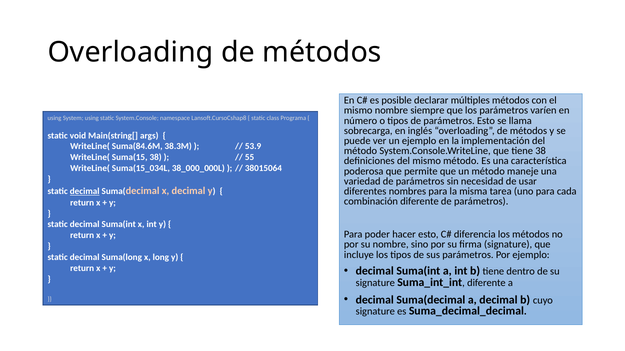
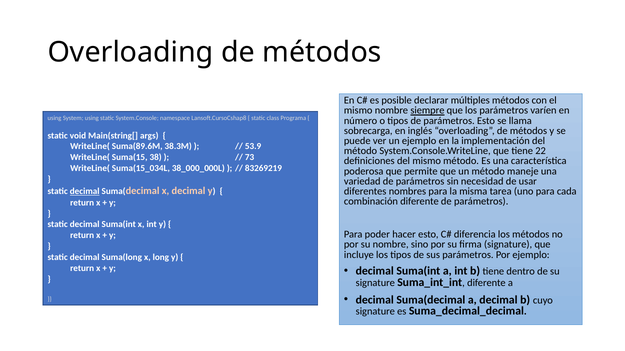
siempre underline: none -> present (427, 111)
Suma(84.6M: Suma(84.6M -> Suma(89.6M (137, 147)
tiene 38: 38 -> 22 (541, 151)
55: 55 -> 73 (250, 158)
38015064: 38015064 -> 83269219 (263, 169)
